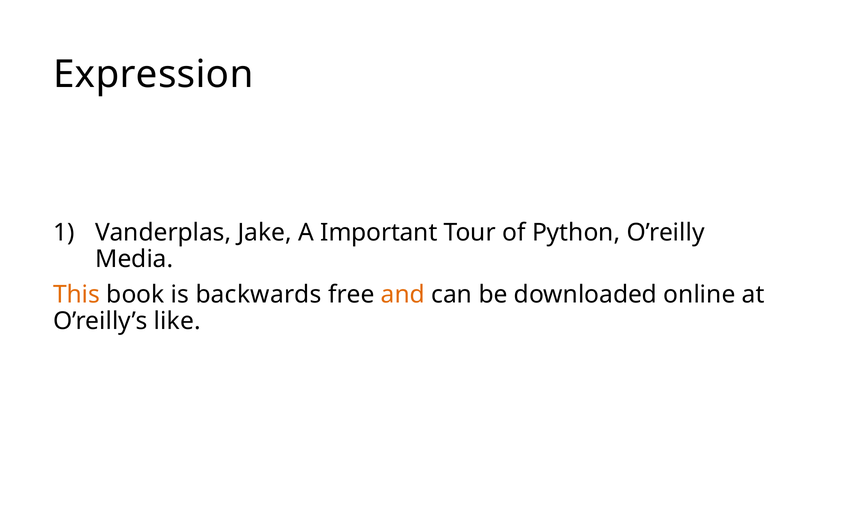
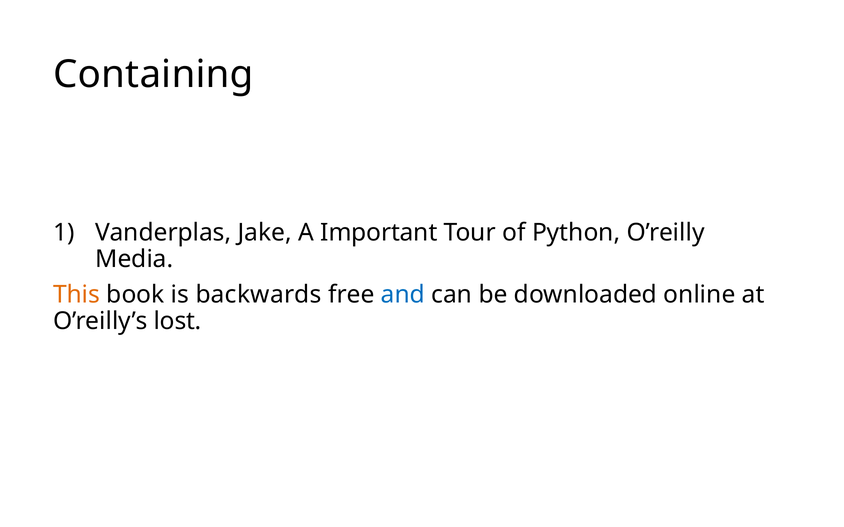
Expression: Expression -> Containing (153, 74)
and colour: orange -> blue (403, 295)
like: like -> lost (178, 321)
